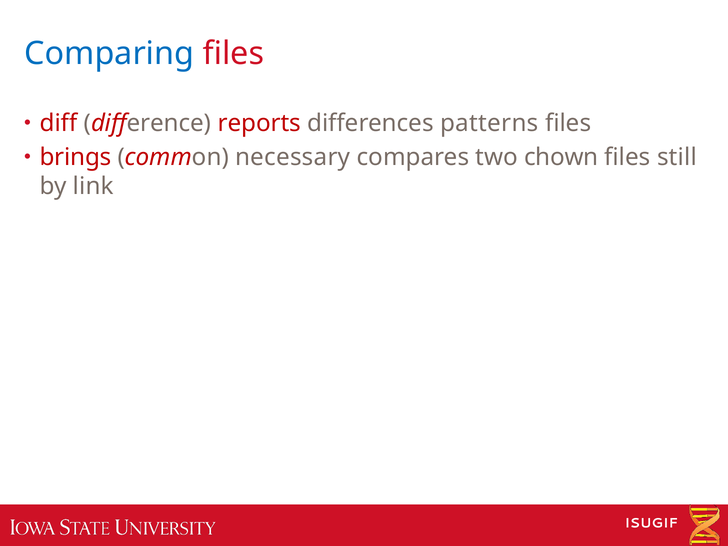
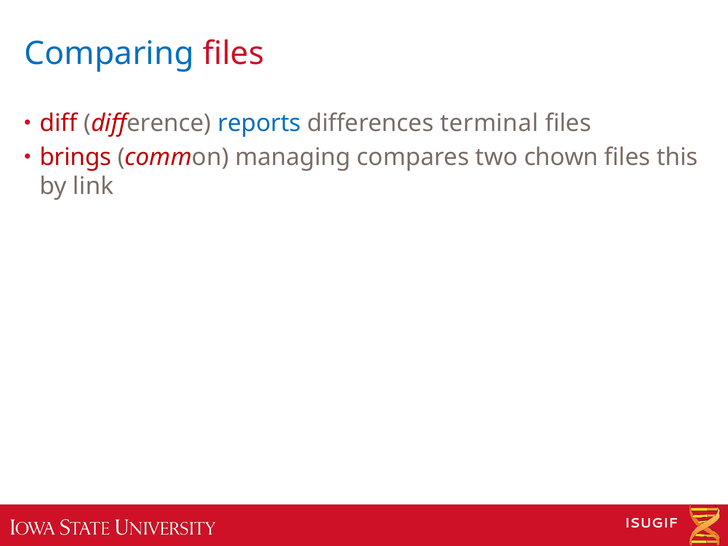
reports colour: red -> blue (259, 123)
patterns: patterns -> terminal (489, 123)
necessary: necessary -> managing (293, 157)
still: still -> this (677, 157)
